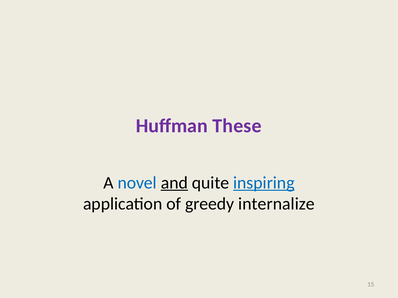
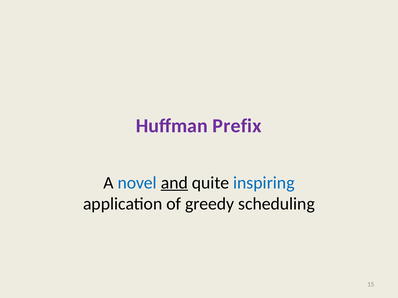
These: These -> Prefix (237, 126)
inspiring underline: present -> none (264, 183)
internalize: internalize -> scheduling (277, 204)
